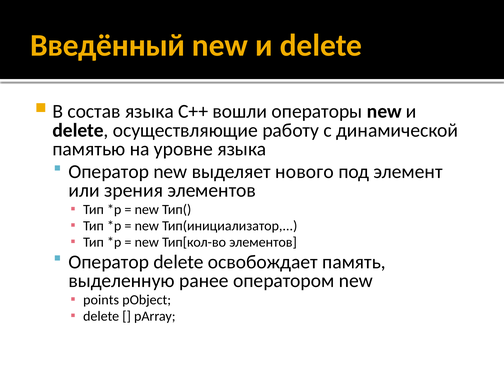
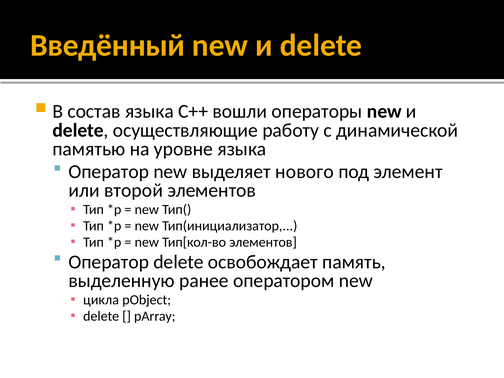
зрения: зрения -> второй (134, 190)
points: points -> цикла (101, 300)
